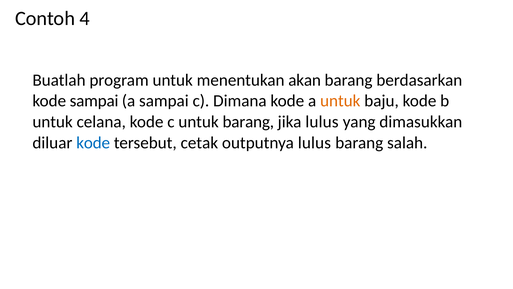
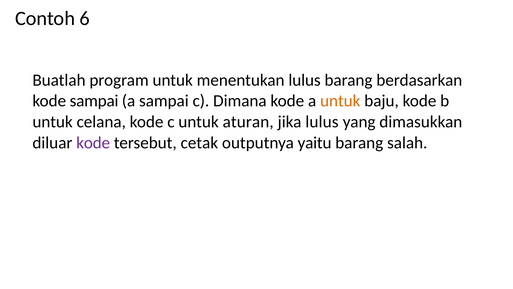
4: 4 -> 6 (85, 18)
menentukan akan: akan -> lulus (305, 80)
untuk barang: barang -> aturan (248, 122)
kode colour: blue -> purple (93, 143)
outputnya lulus: lulus -> yaitu (315, 143)
